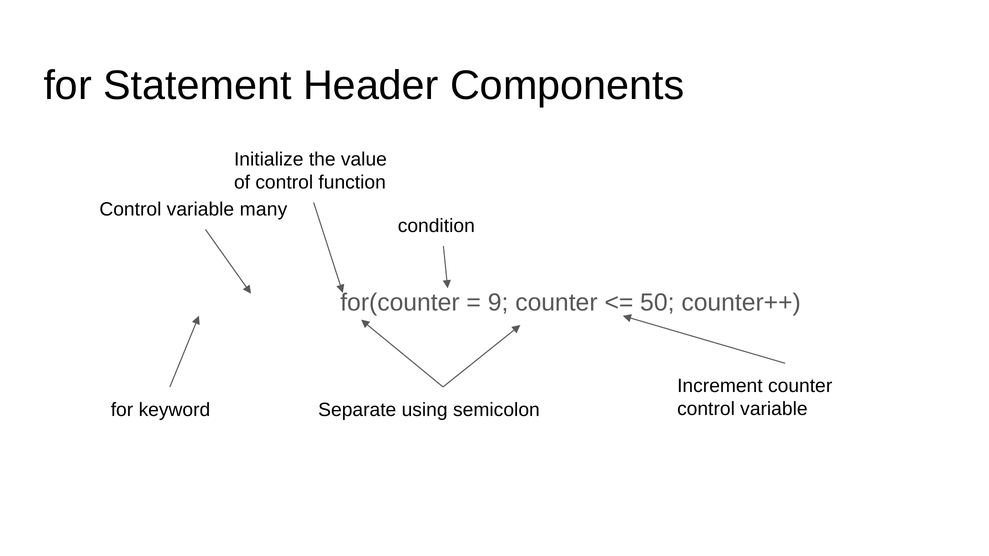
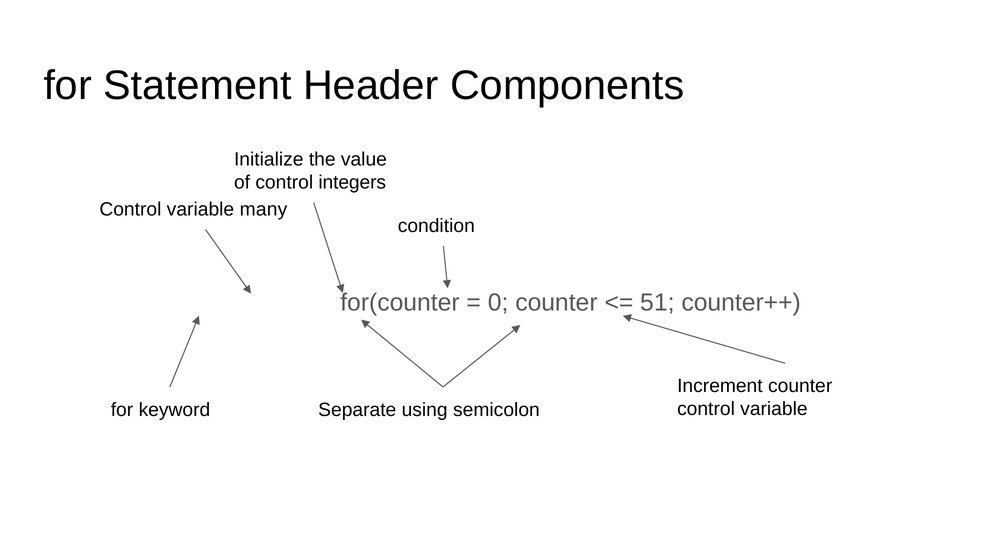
function: function -> integers (352, 183)
9: 9 -> 0 (498, 303)
50: 50 -> 51 (657, 303)
